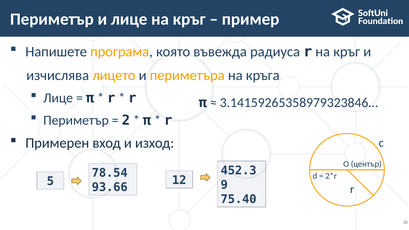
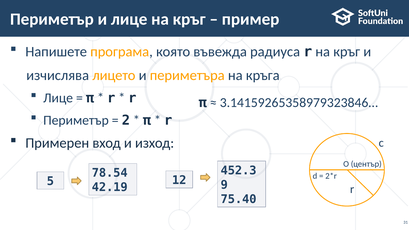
93.66: 93.66 -> 42.19 (110, 187)
